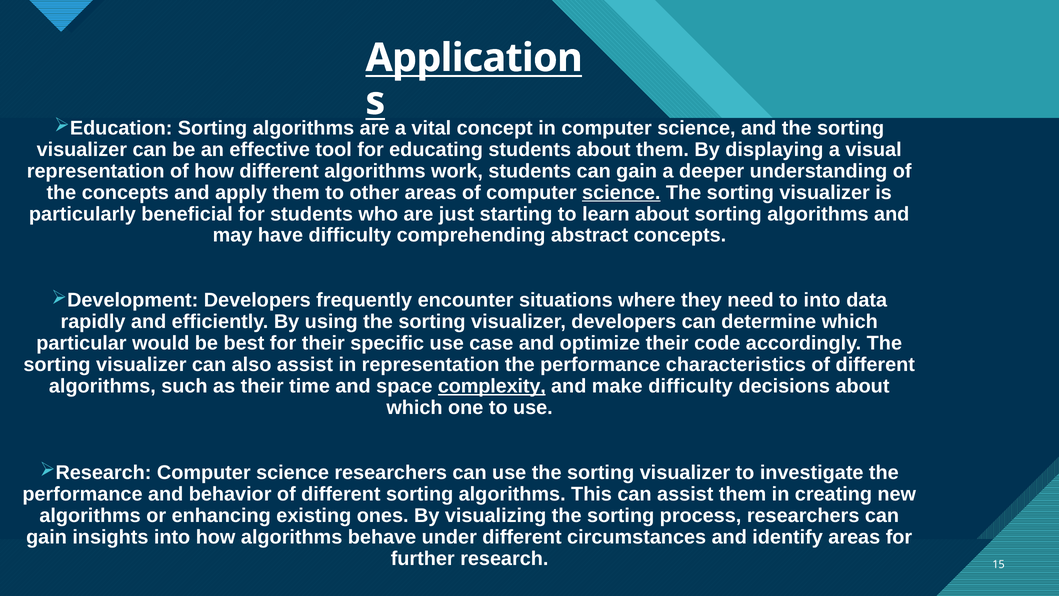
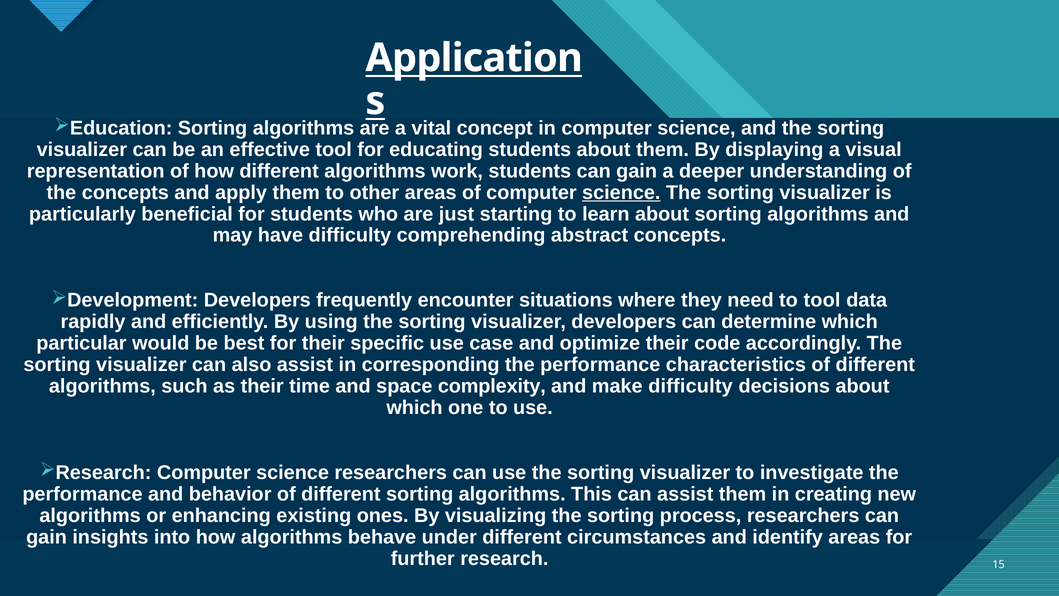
to into: into -> tool (822, 300)
in representation: representation -> corresponding (431, 365)
complexity underline: present -> none (492, 386)
